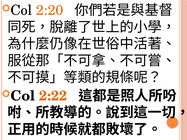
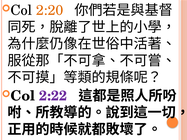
2:22 colour: orange -> purple (53, 96)
